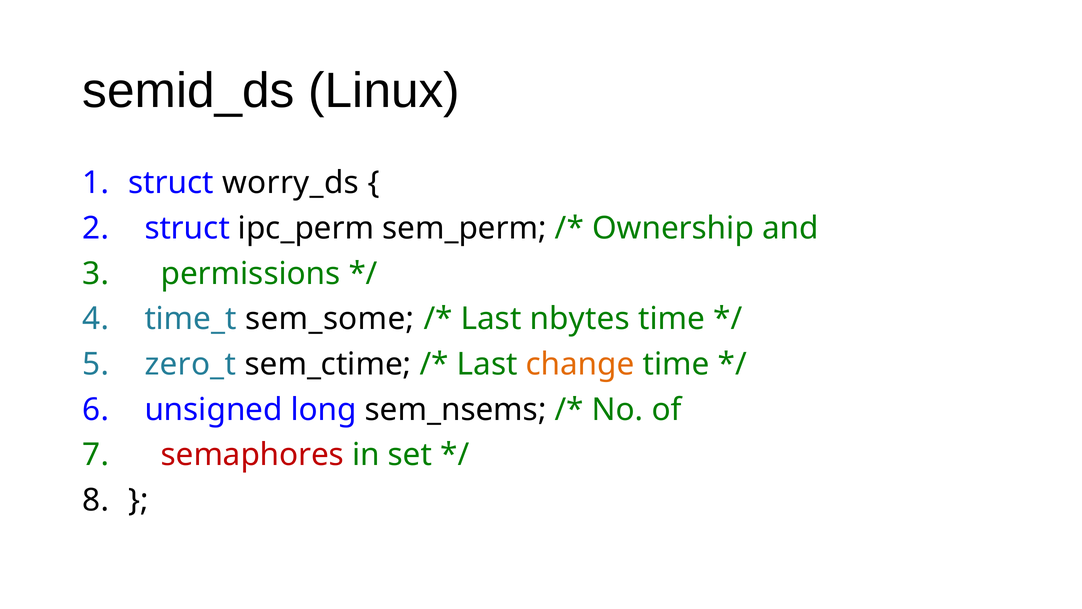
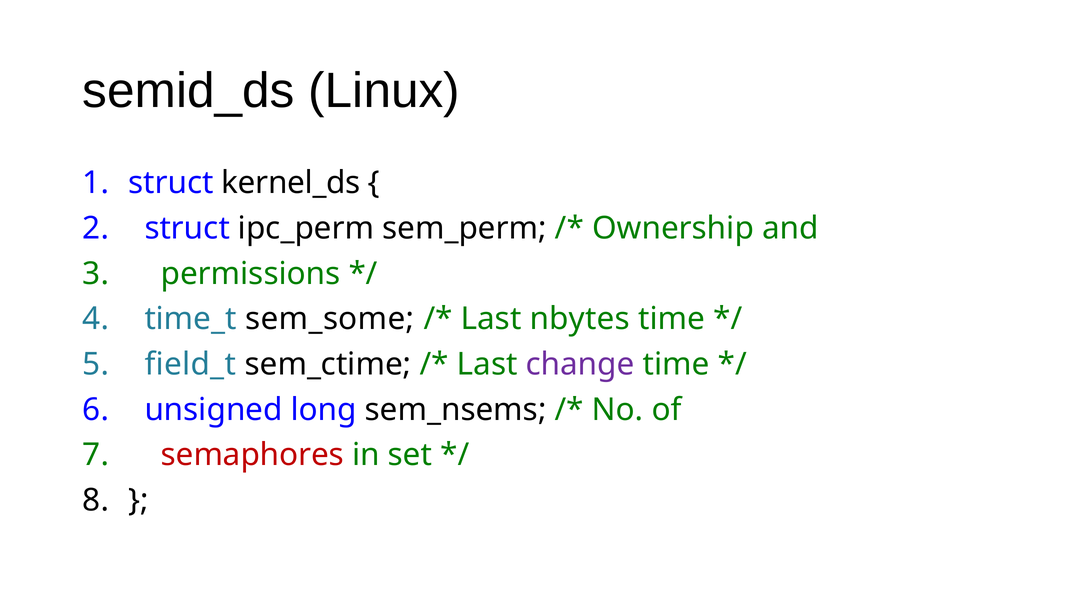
worry_ds: worry_ds -> kernel_ds (291, 183)
zero_t: zero_t -> field_t (190, 364)
change colour: orange -> purple (580, 364)
